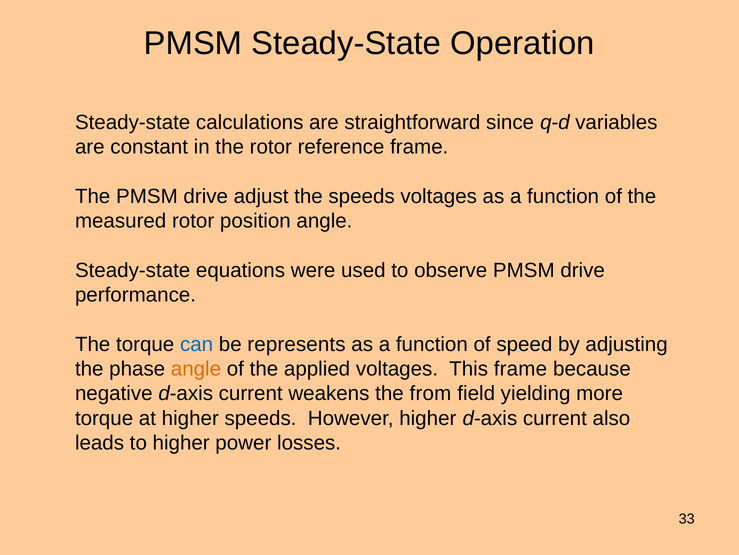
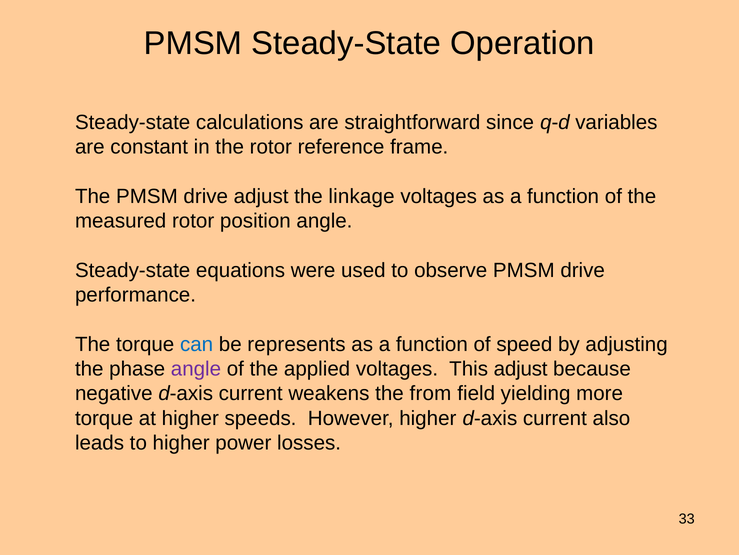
the speeds: speeds -> linkage (362, 196)
angle colour: orange -> purple (196, 368)
This frame: frame -> adjust (521, 368)
